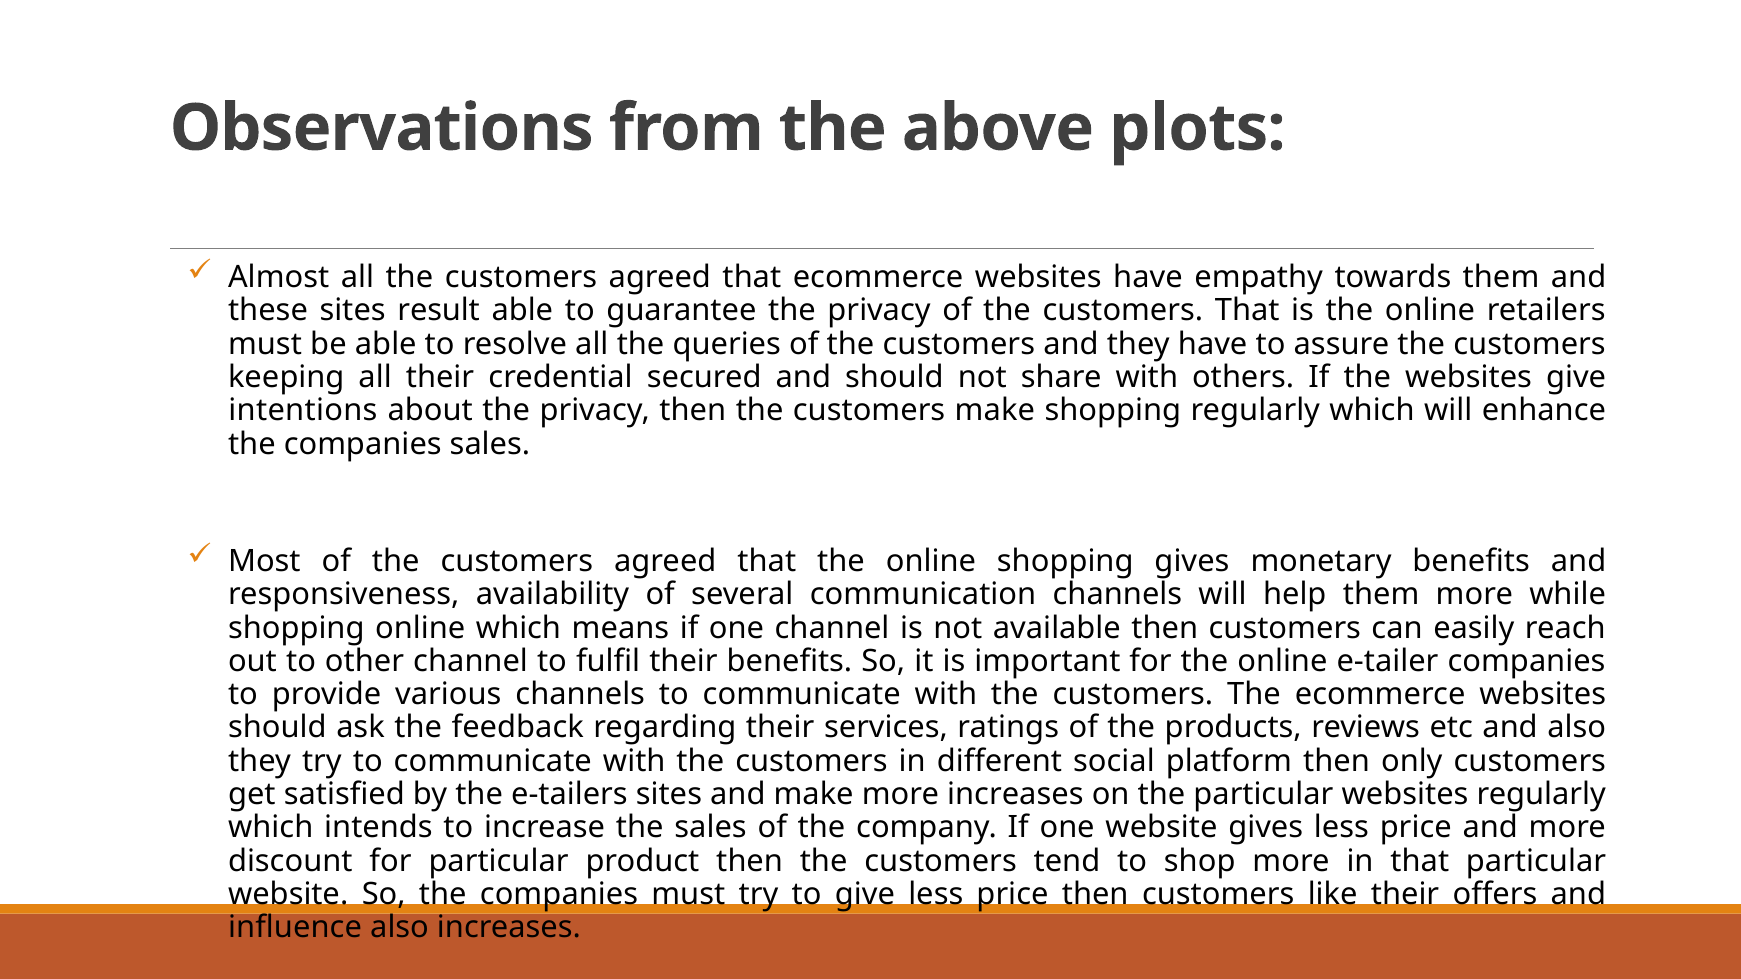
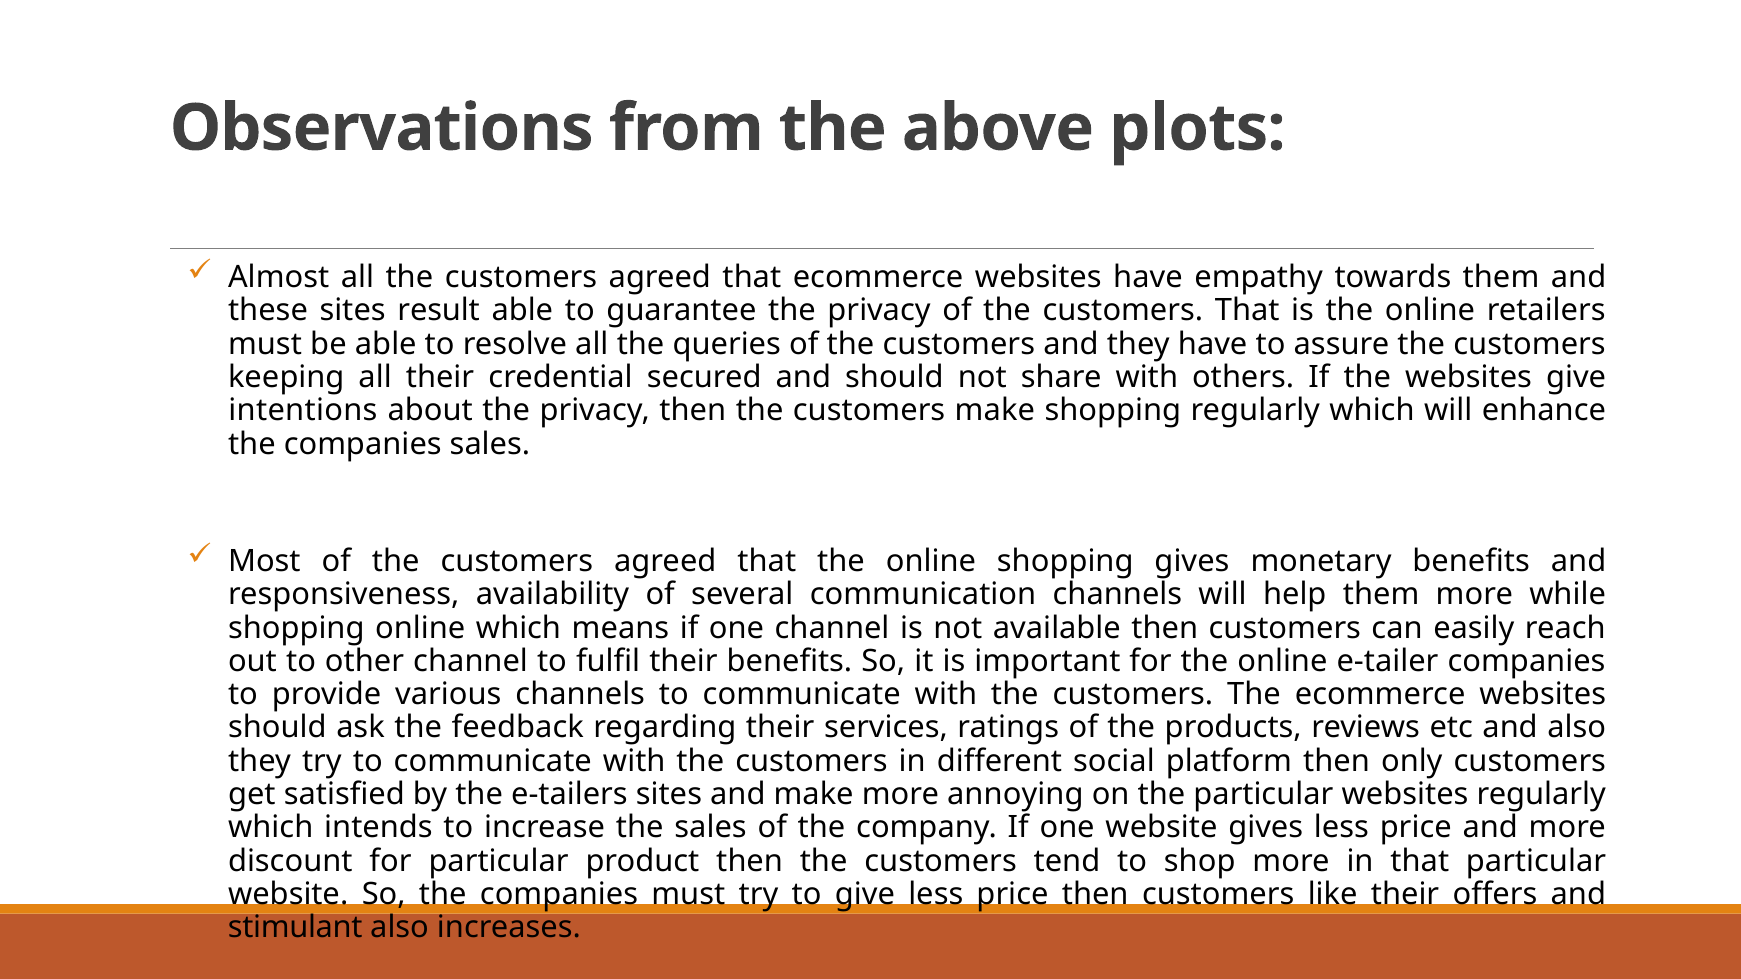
more increases: increases -> annoying (1015, 795)
influence: influence -> stimulant (295, 928)
